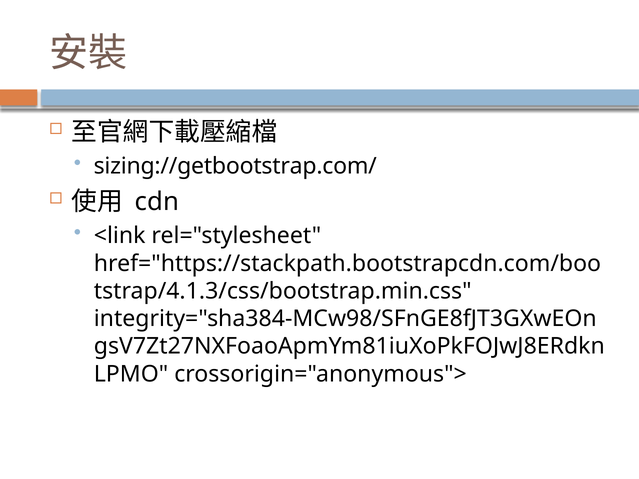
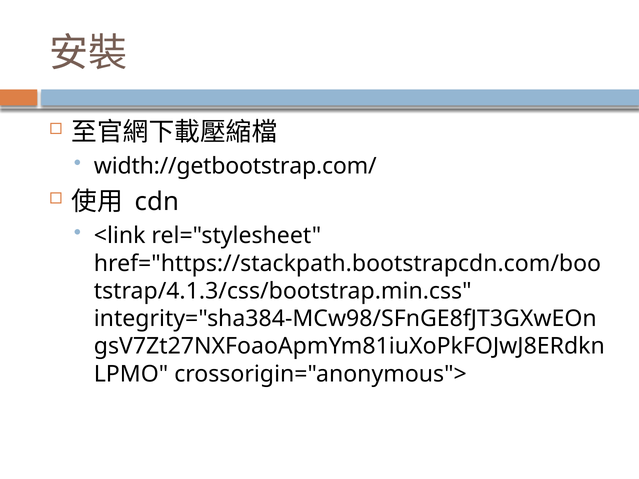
sizing://getbootstrap.com/: sizing://getbootstrap.com/ -> width://getbootstrap.com/ (235, 166)
